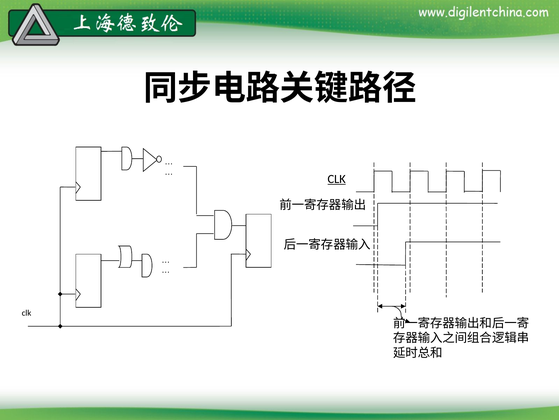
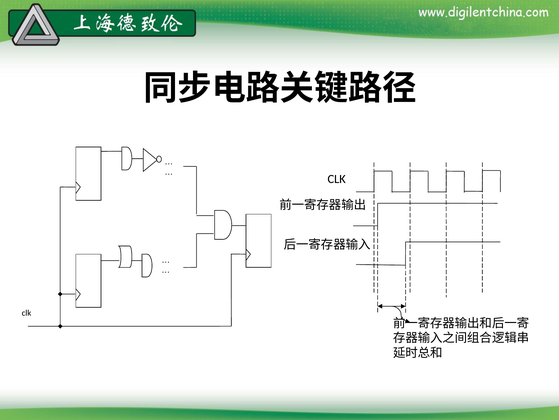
CLK underline: present -> none (337, 179)
